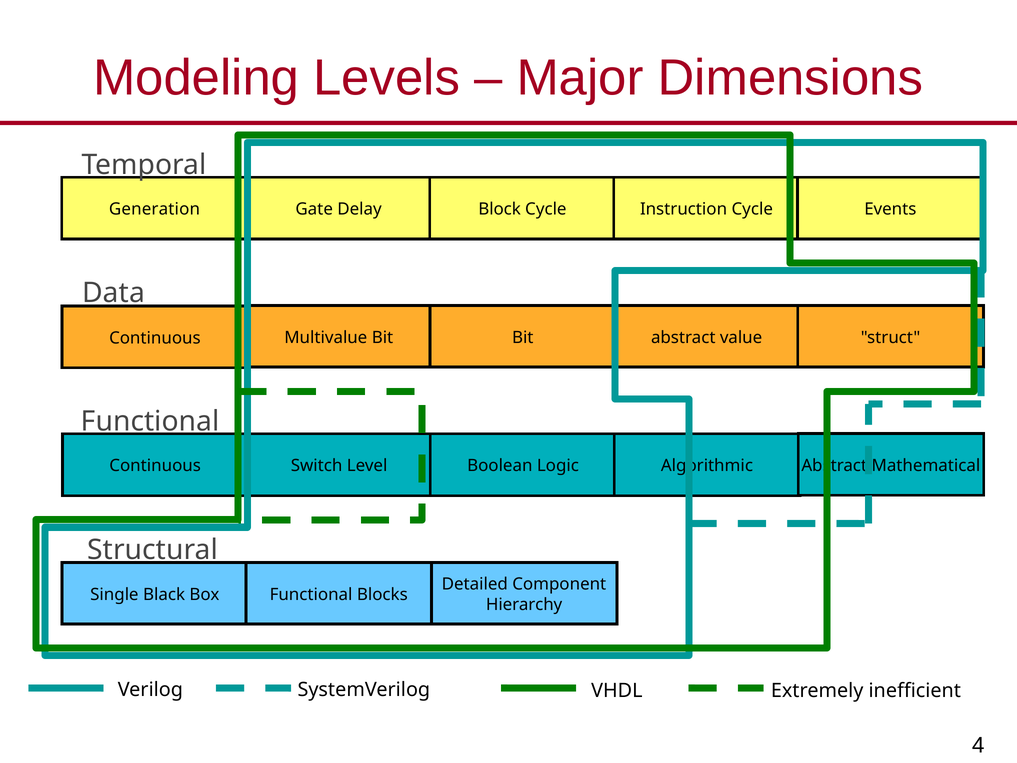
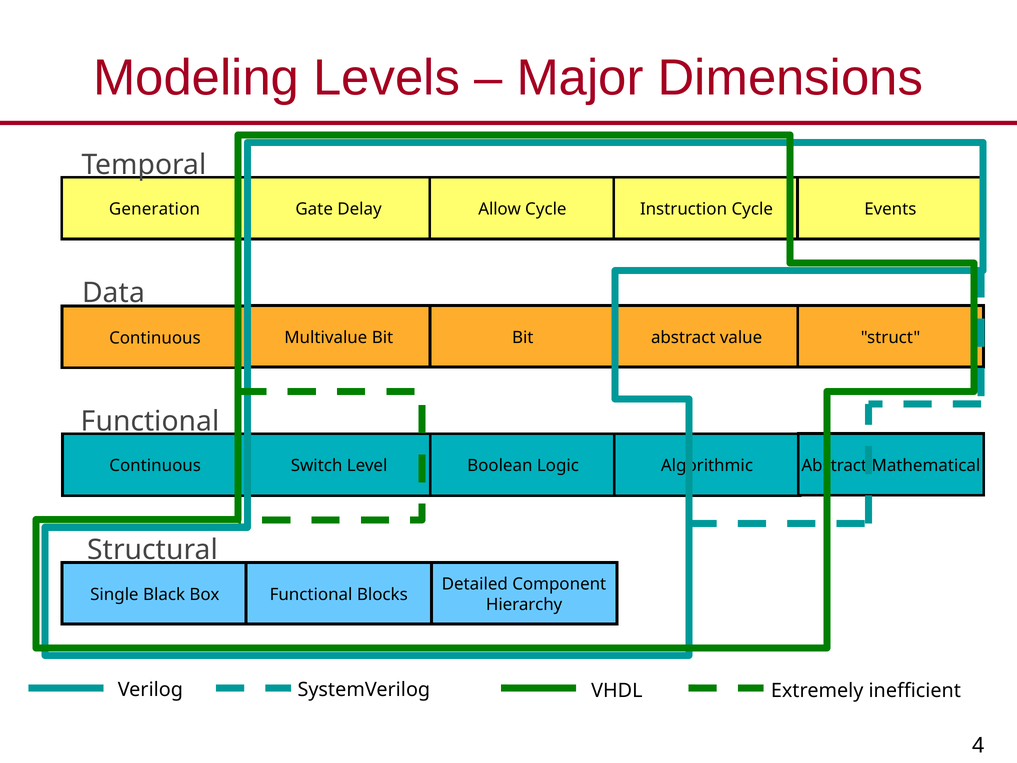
Block: Block -> Allow (500, 209)
